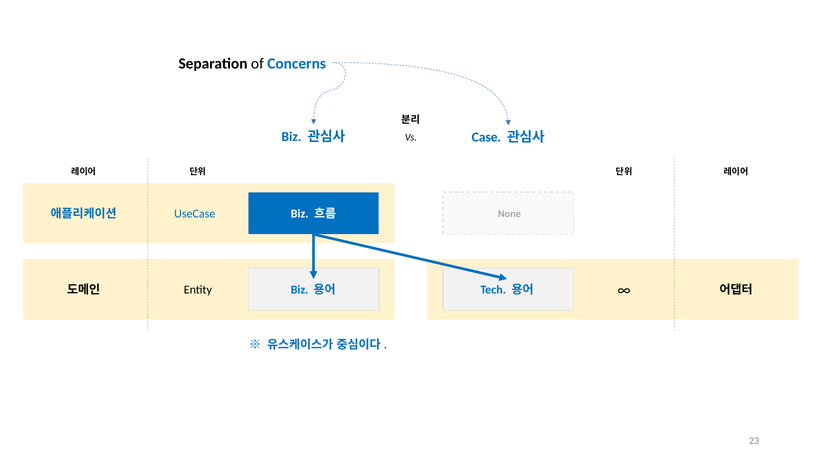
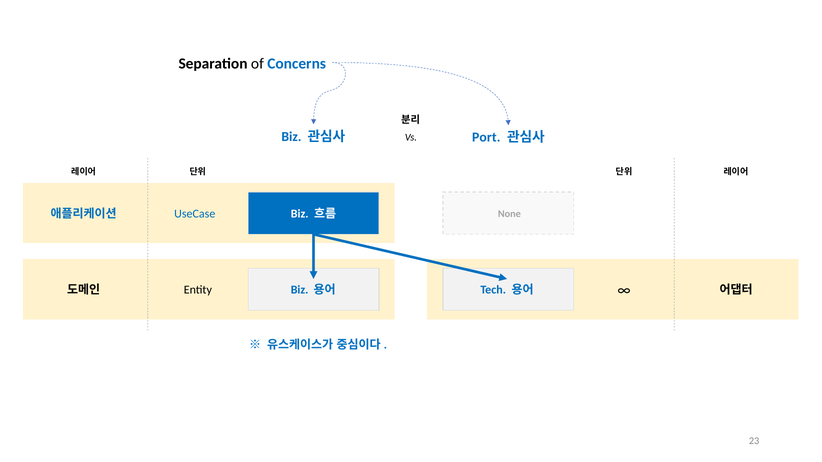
Case: Case -> Port (486, 138)
